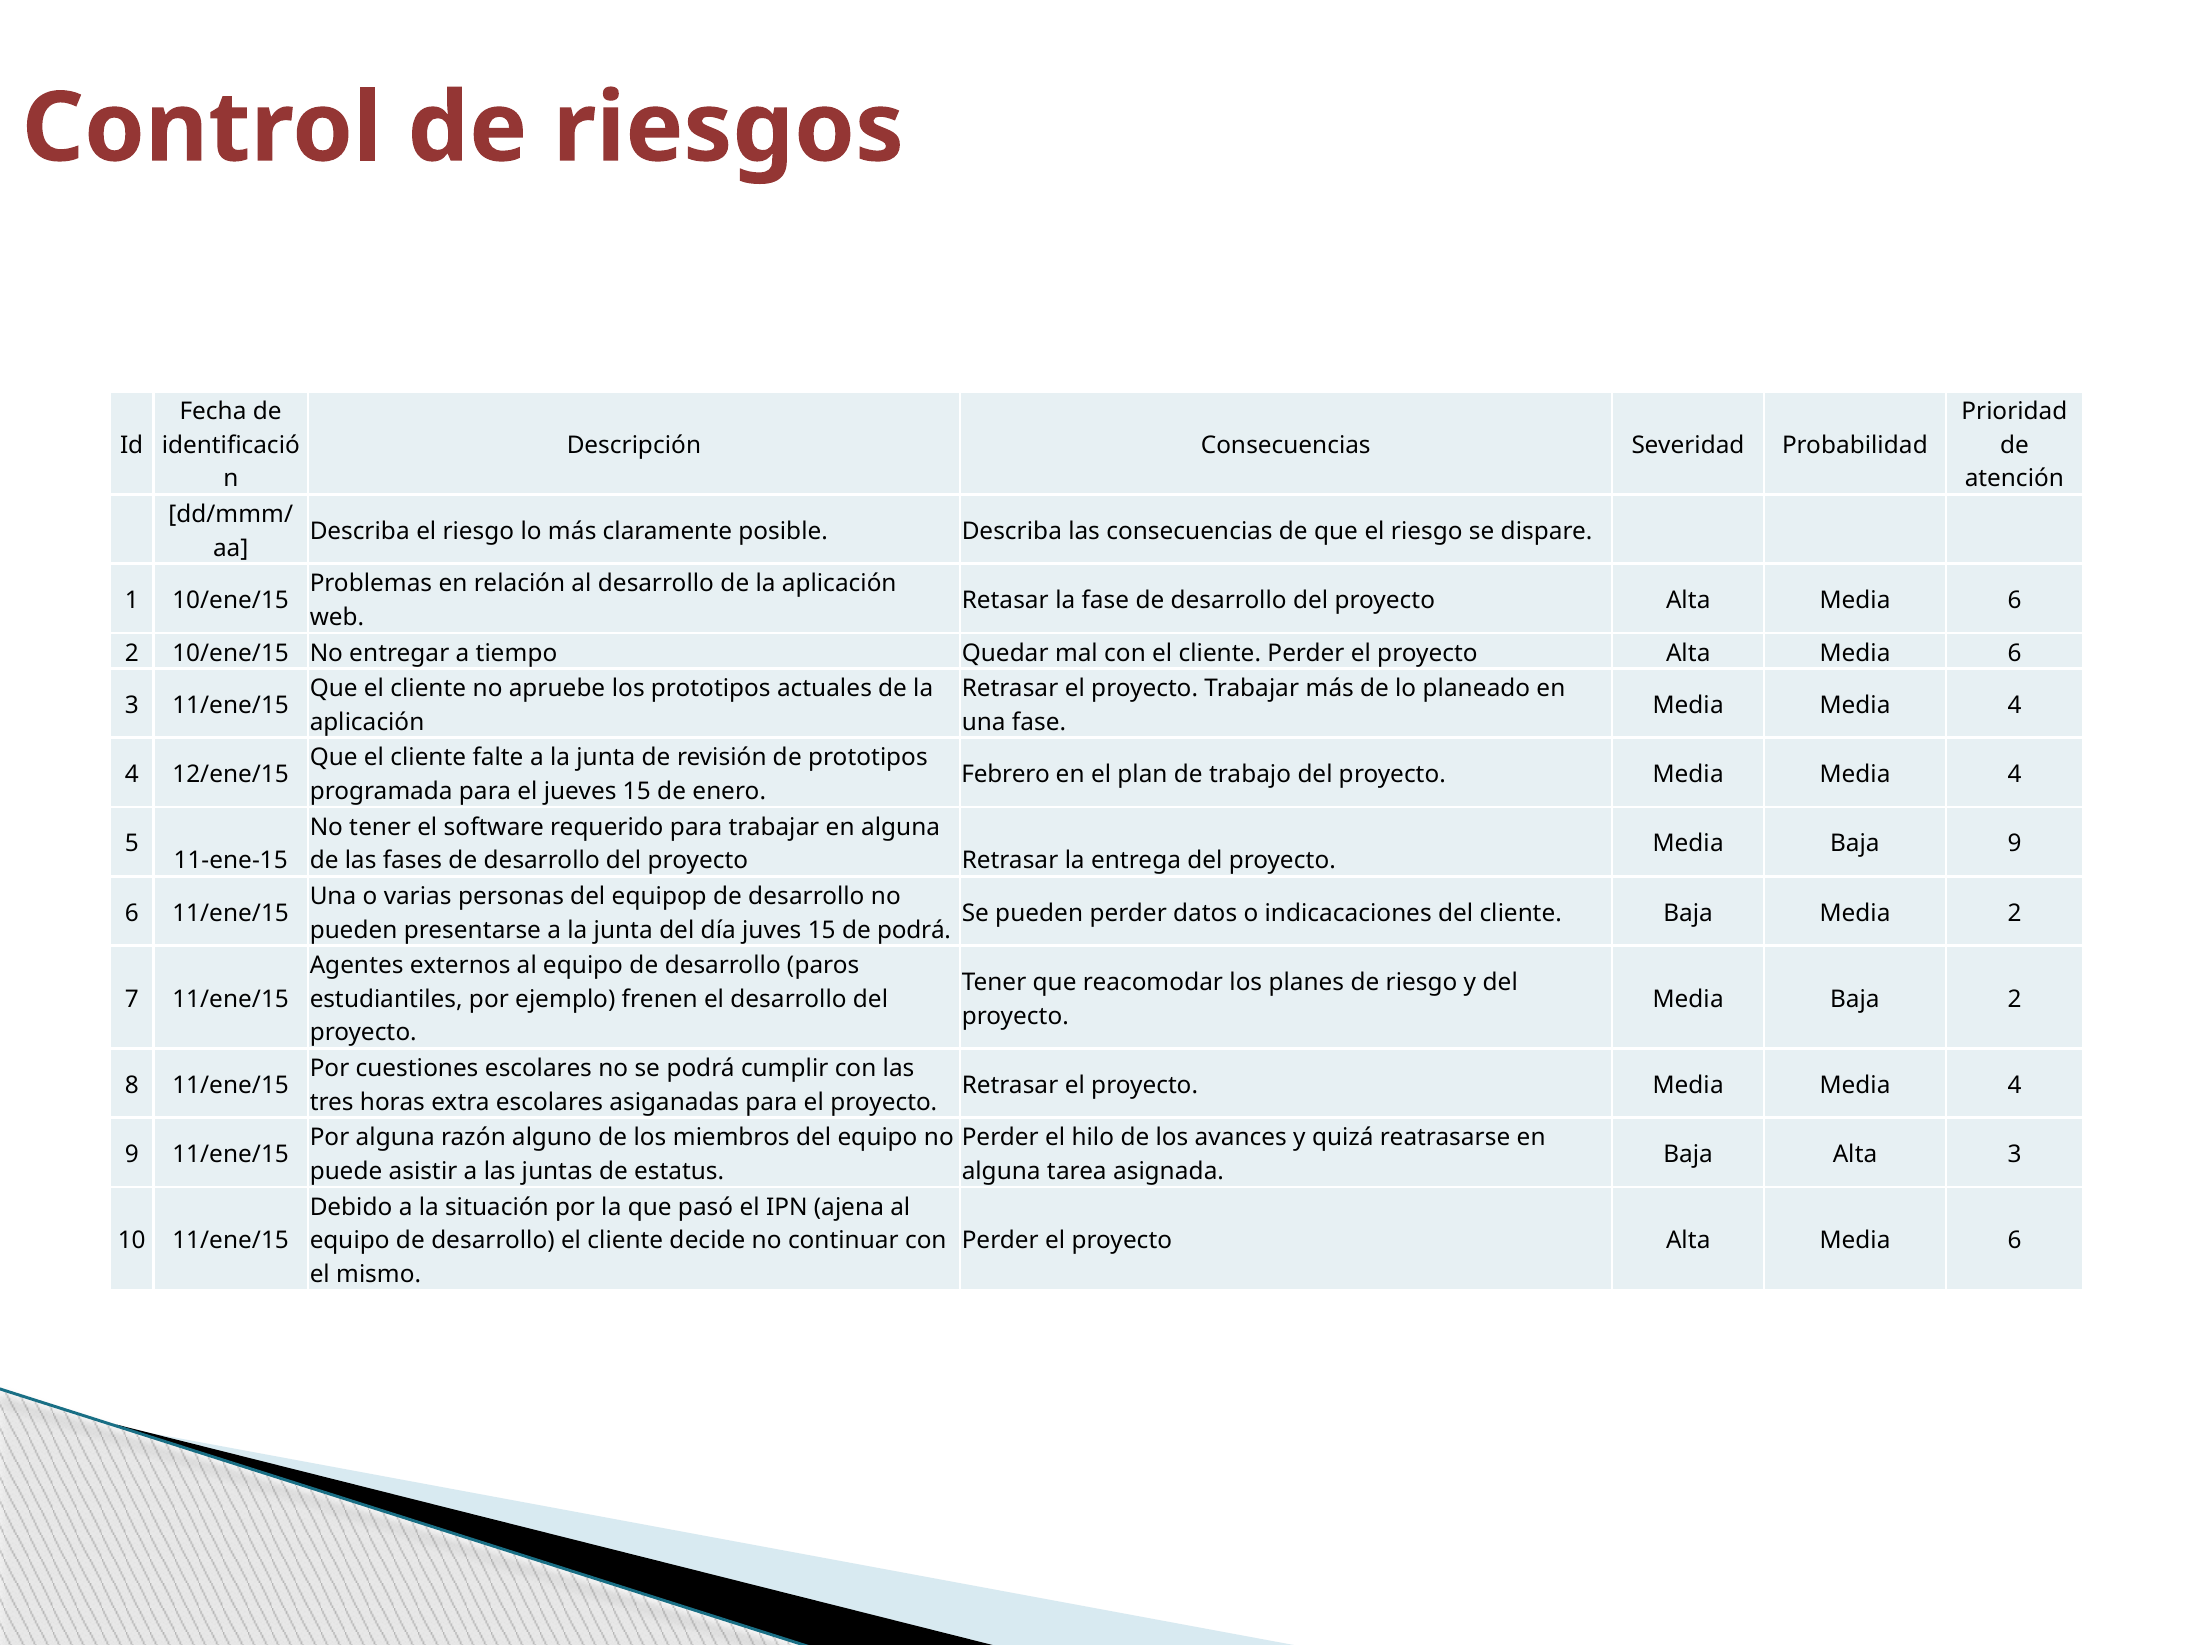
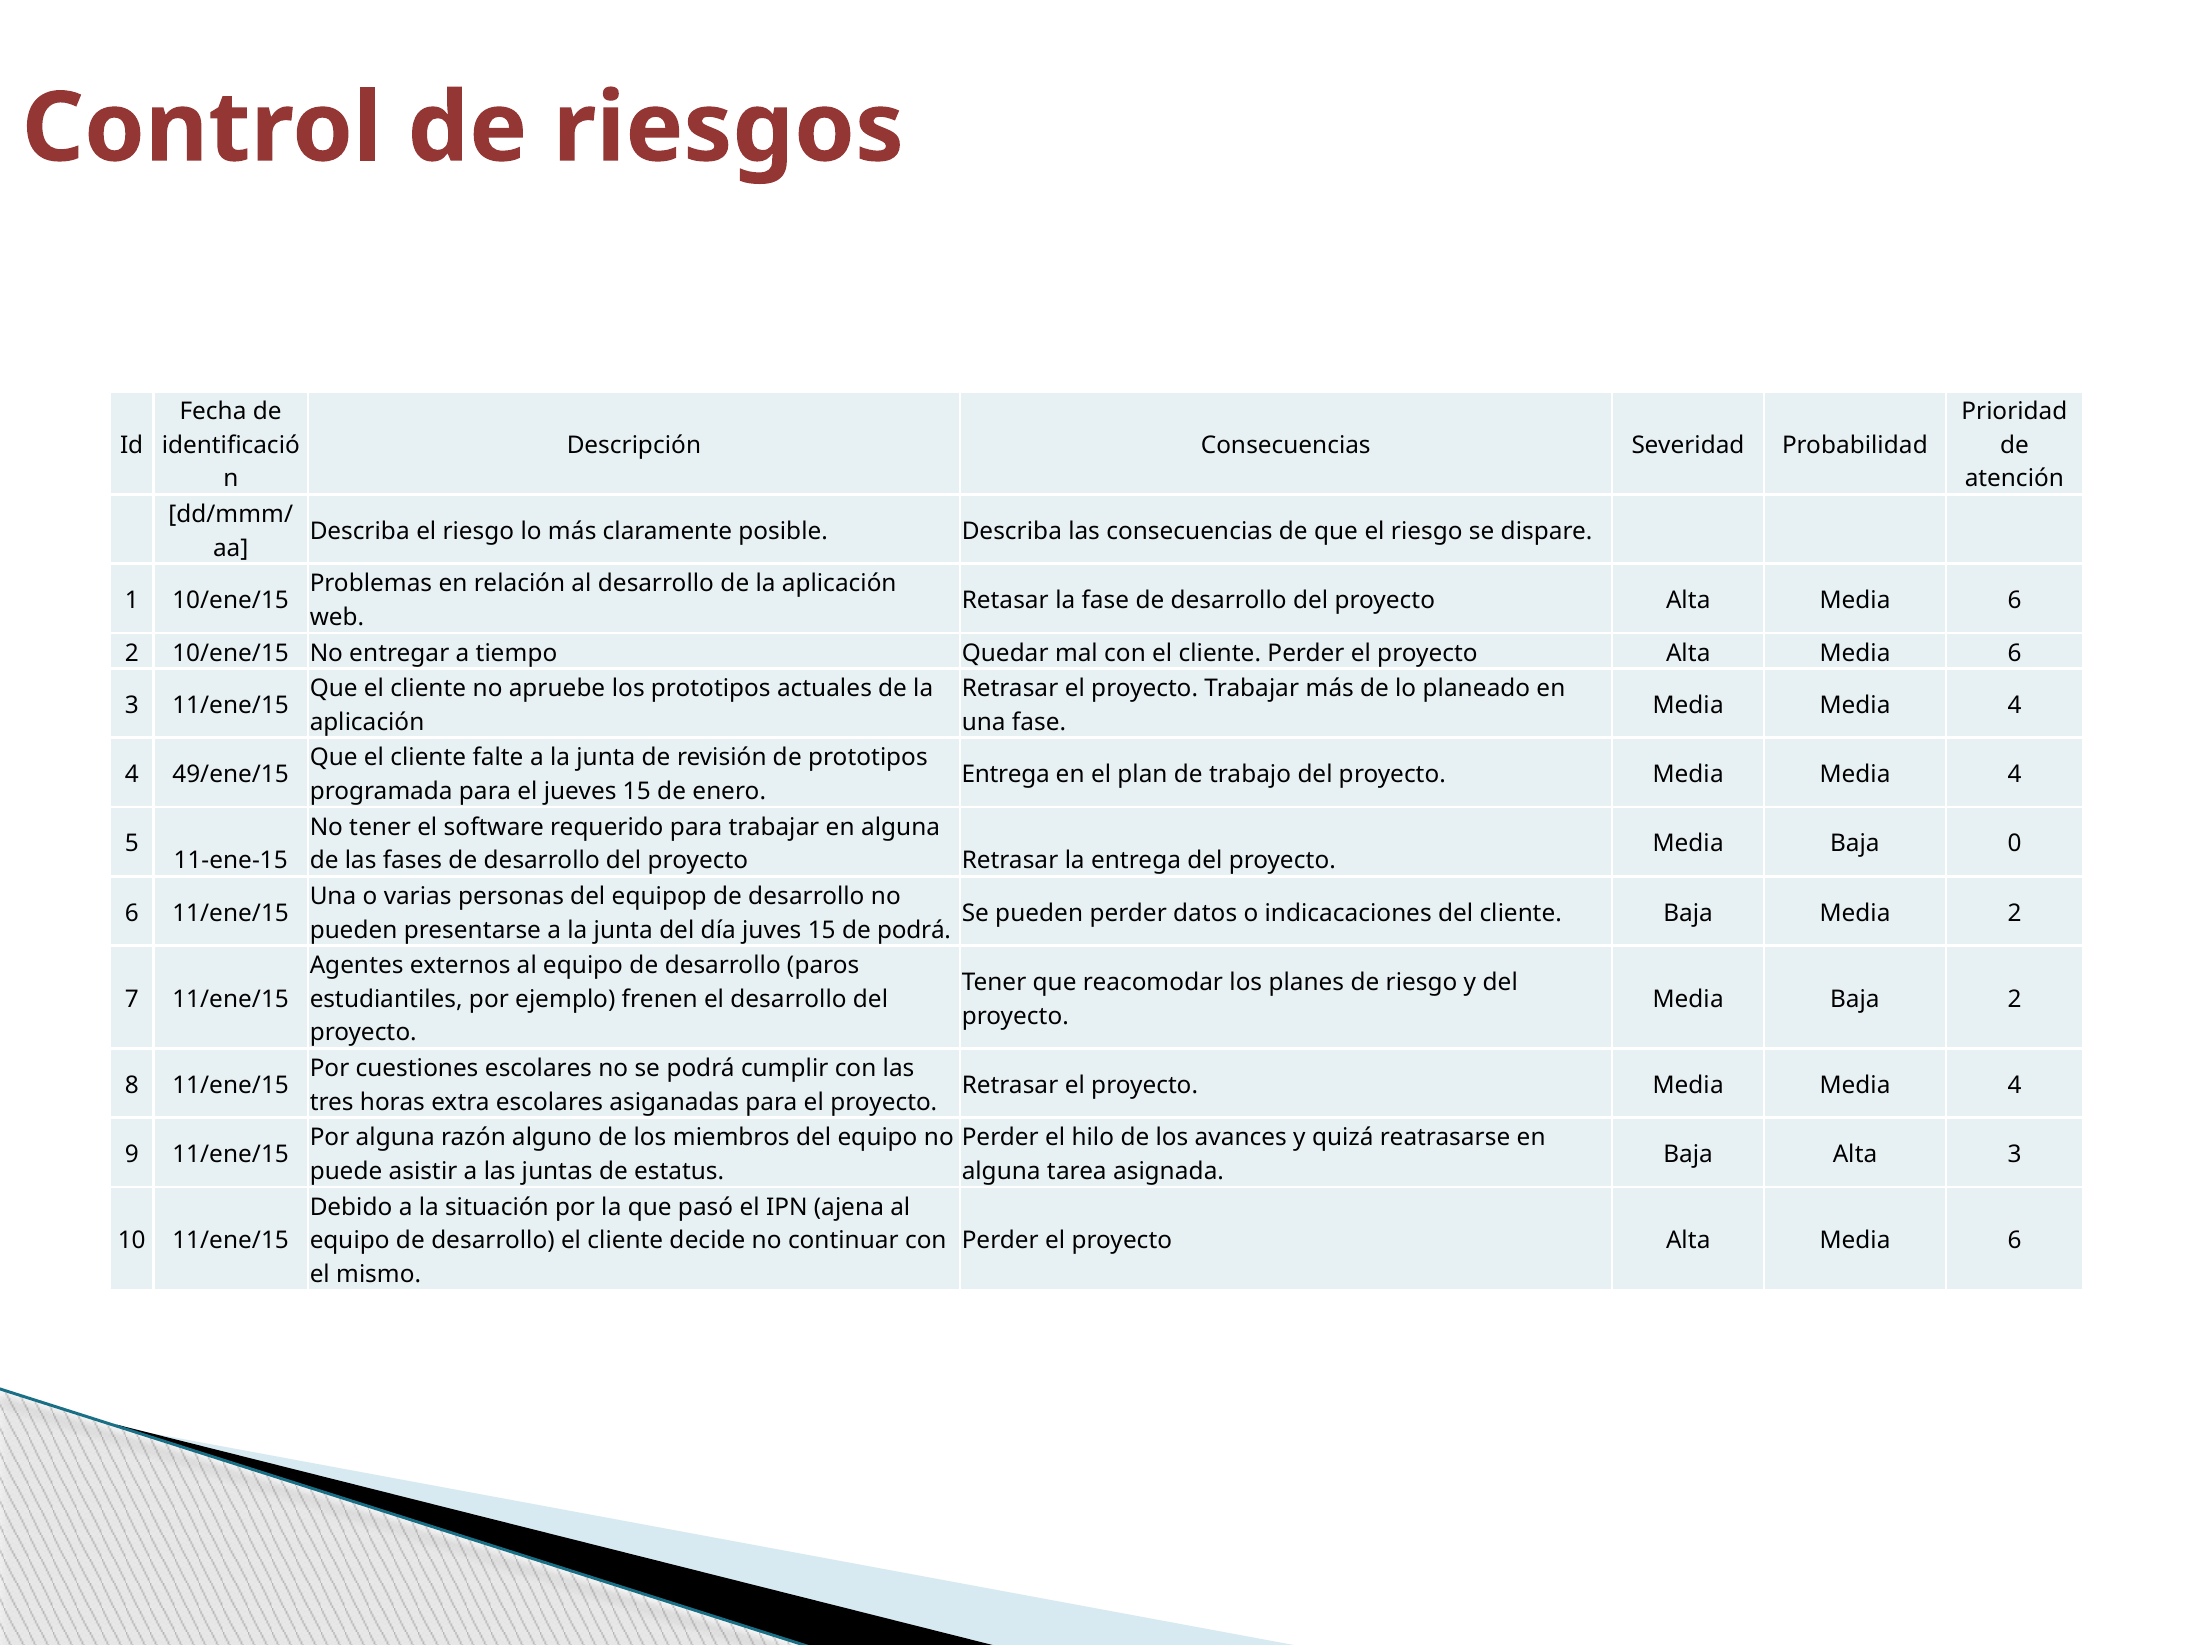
12/ene/15: 12/ene/15 -> 49/ene/15 (231, 775)
Febrero: Febrero -> Entrega (1006, 775)
Baja 9: 9 -> 0 (2015, 844)
